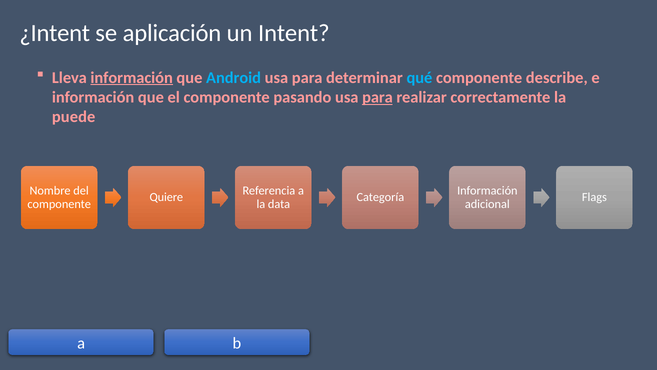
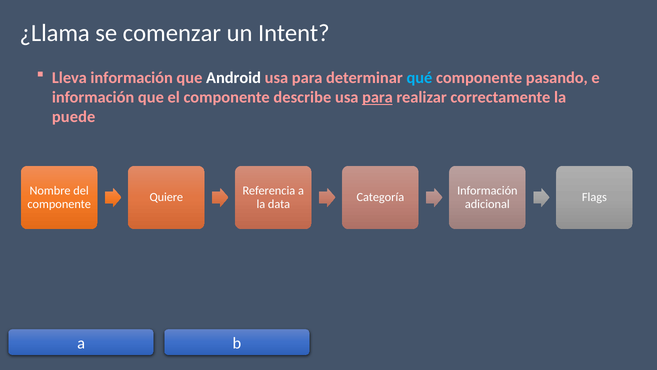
¿Intent: ¿Intent -> ¿Llama (55, 33)
aplicación: aplicación -> comenzar (172, 33)
información underline: present -> none (132, 77)
Android colour: light blue -> white (234, 77)
describe: describe -> pasando (557, 77)
pasando: pasando -> describe (302, 97)
